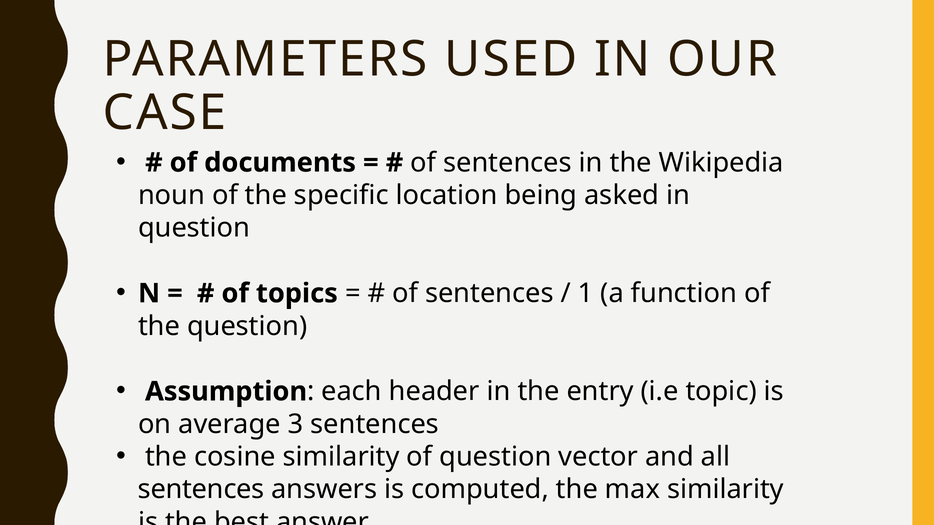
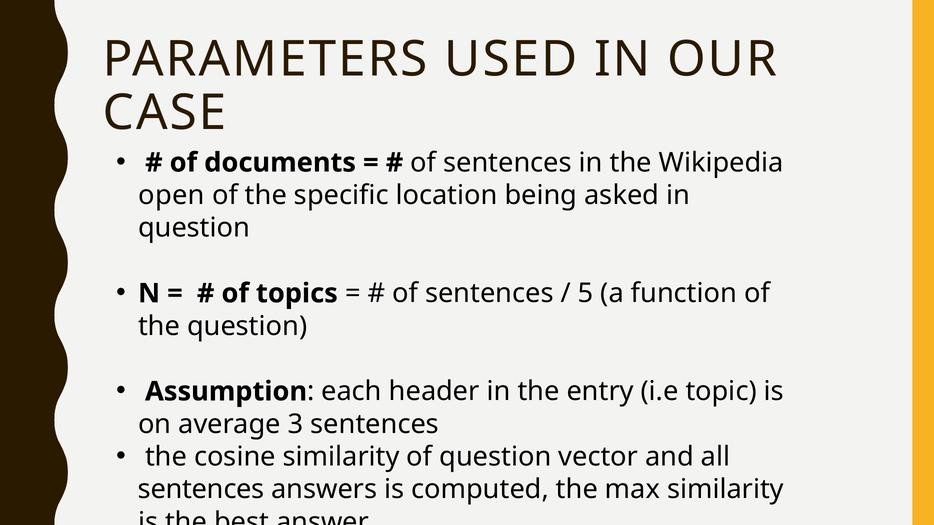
noun: noun -> open (171, 195)
1: 1 -> 5 (586, 294)
